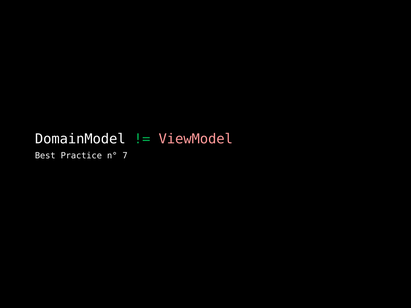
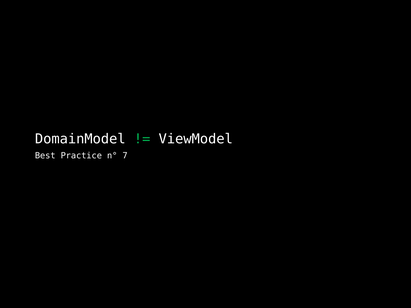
ViewModel colour: pink -> white (196, 139)
